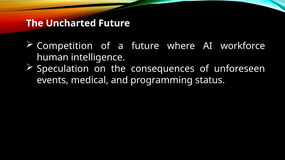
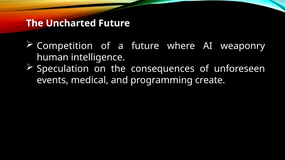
workforce: workforce -> weaponry (243, 46)
status: status -> create (210, 80)
